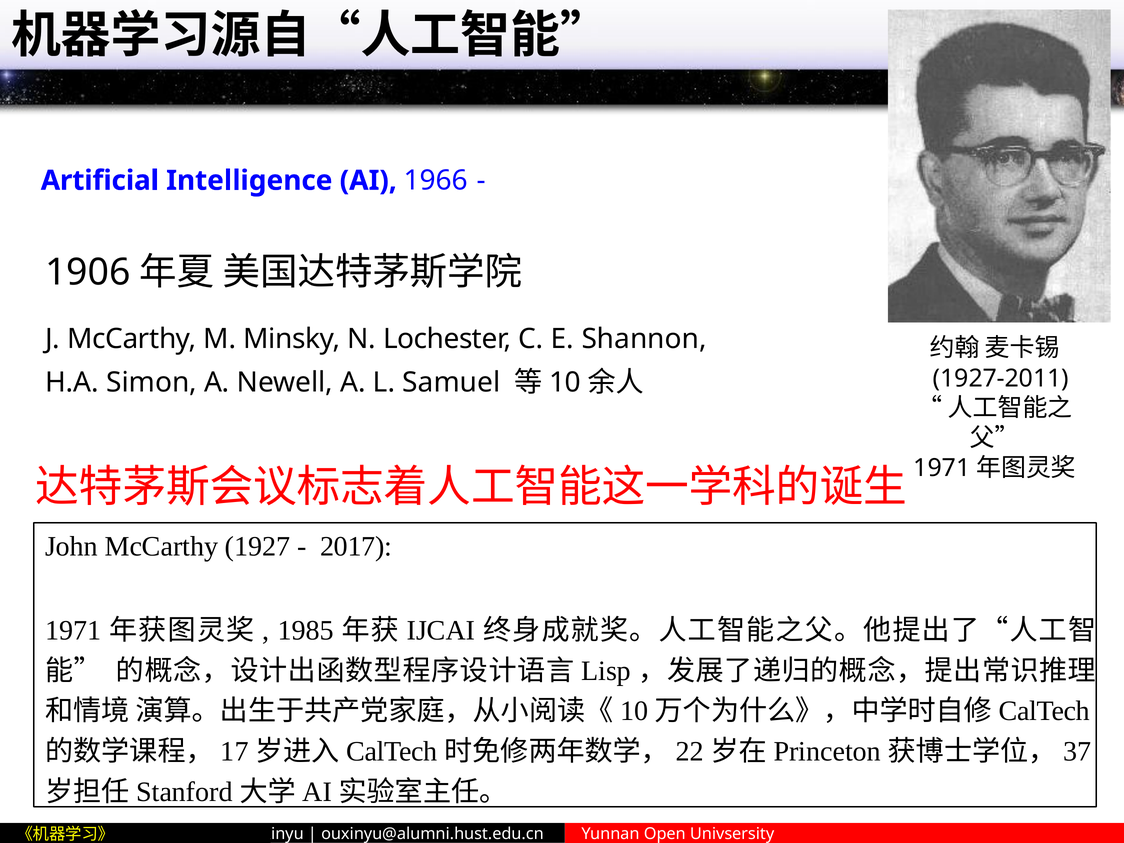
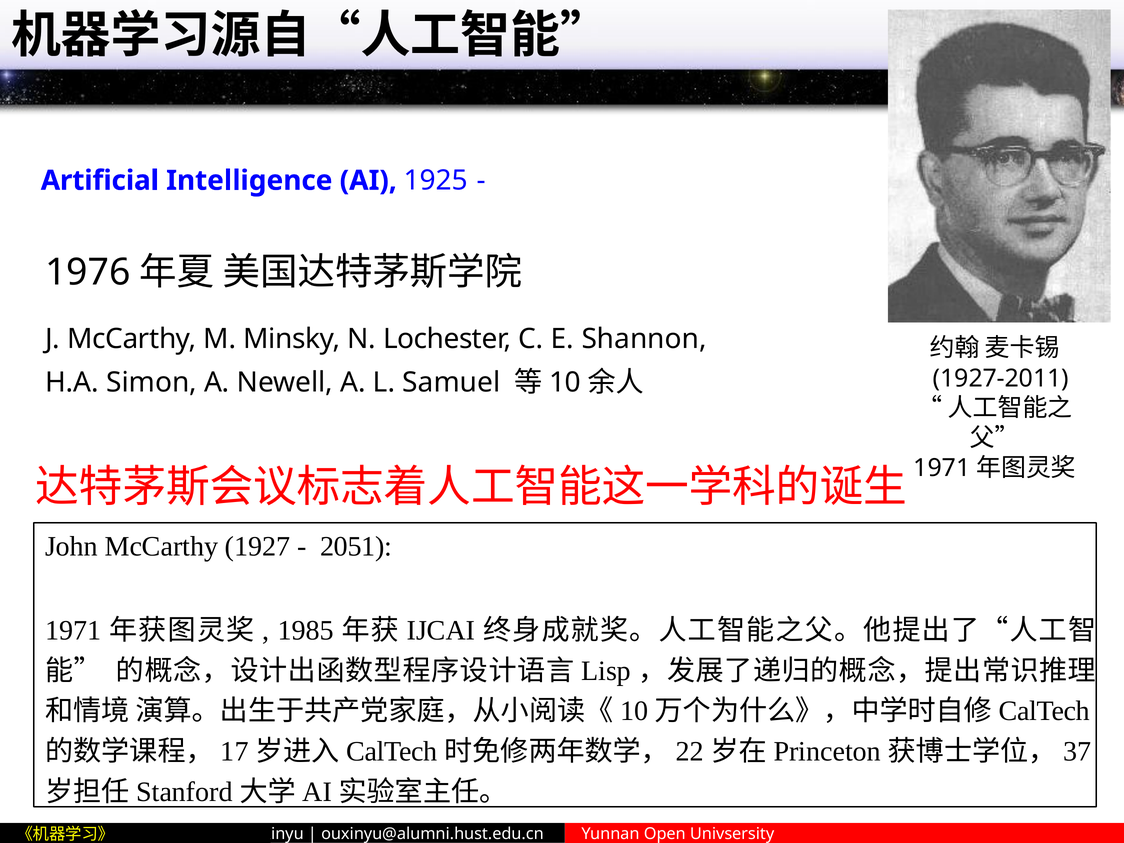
1966: 1966 -> 1925 (436, 181)
1906: 1906 -> 1976 (88, 272)
2017: 2017 -> 2051 (356, 546)
